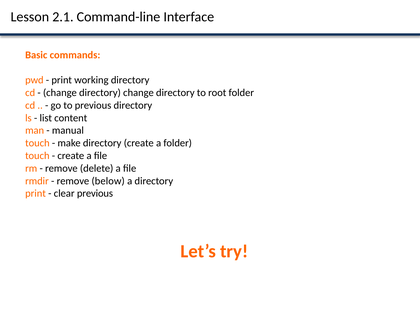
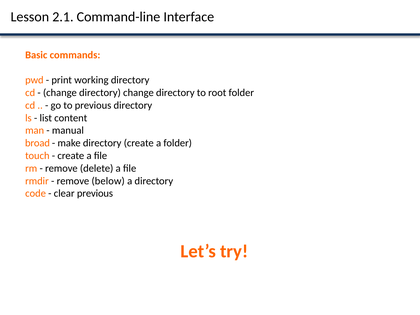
touch: touch -> broad (37, 143)
print: print -> code (36, 194)
